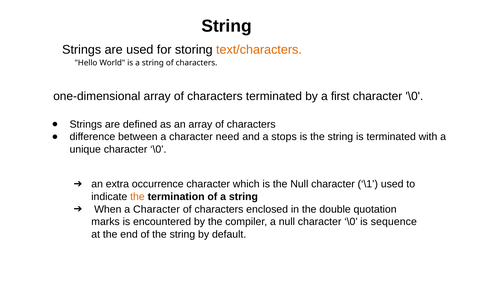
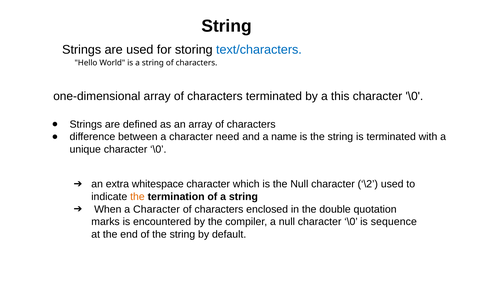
text/characters colour: orange -> blue (259, 50)
first: first -> this (340, 96)
stops: stops -> name (284, 137)
occurrence: occurrence -> whitespace (158, 184)
\1: \1 -> \2 (368, 184)
